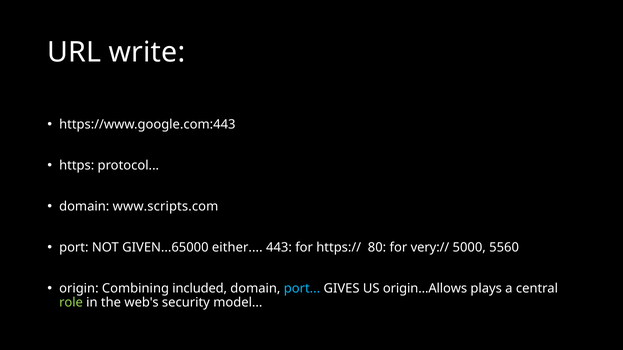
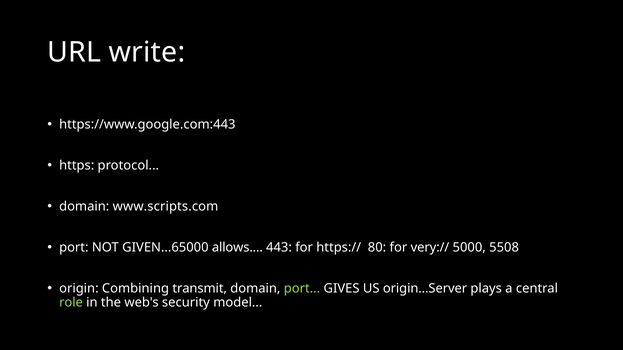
either: either -> allows (237, 248)
5560: 5560 -> 5508 (504, 248)
included: included -> transmit (200, 289)
port colour: light blue -> light green (302, 289)
origin...Allows: origin...Allows -> origin...Server (425, 289)
